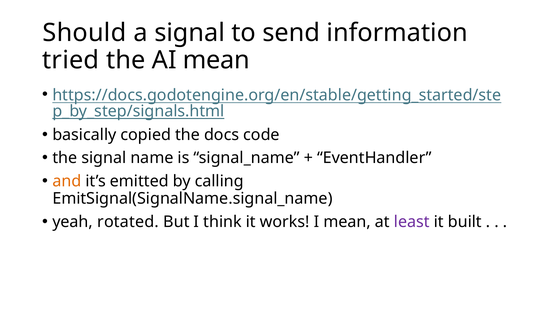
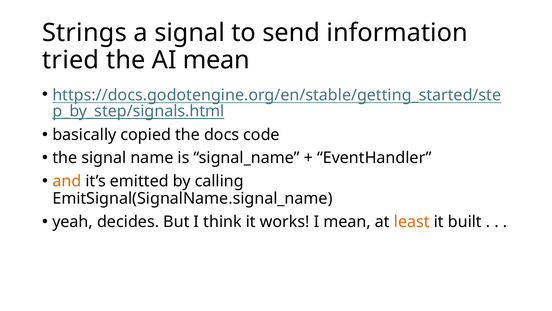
Should: Should -> Strings (84, 33)
rotated: rotated -> decides (128, 221)
least colour: purple -> orange (412, 221)
